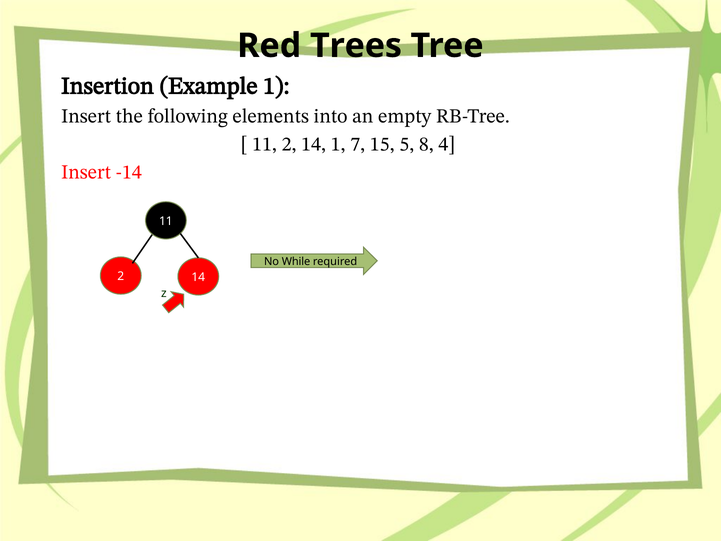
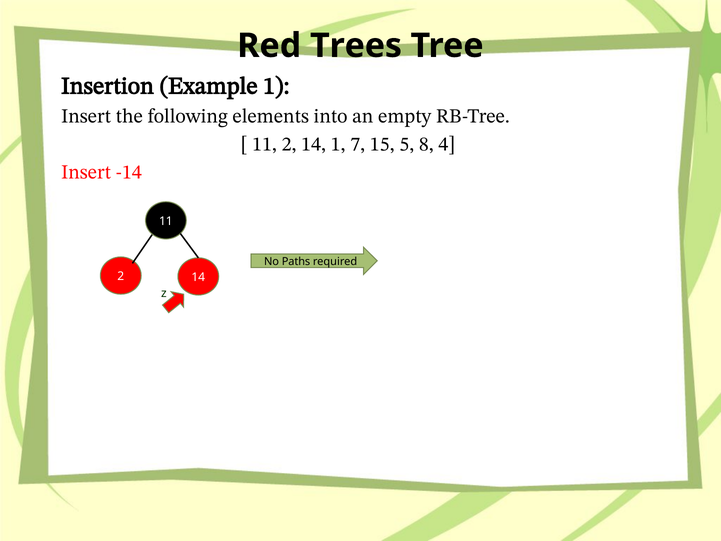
While: While -> Paths (296, 261)
